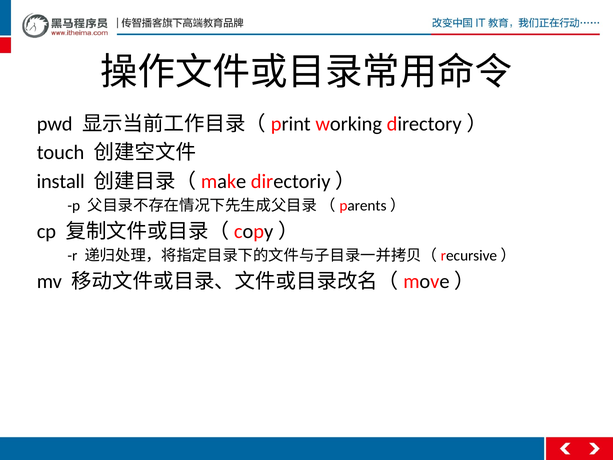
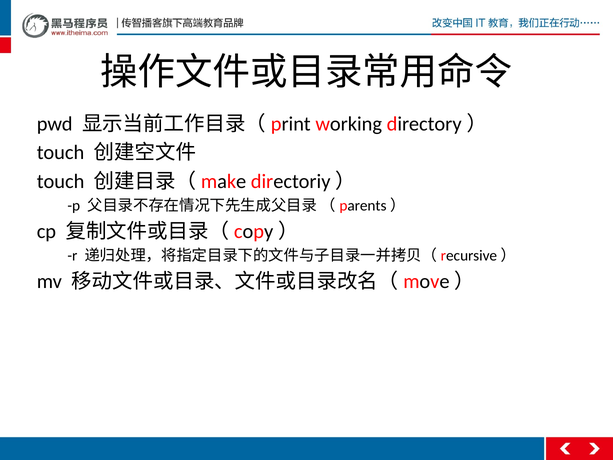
install: install -> touch (61, 181)
